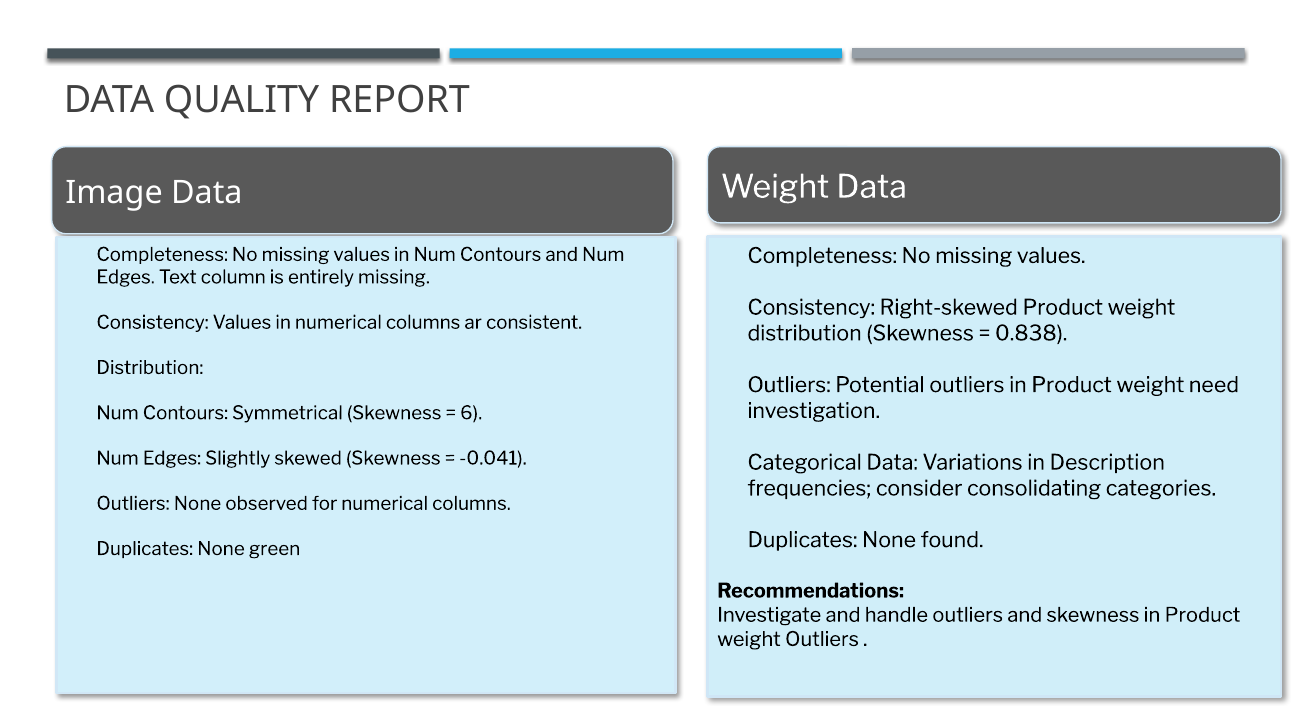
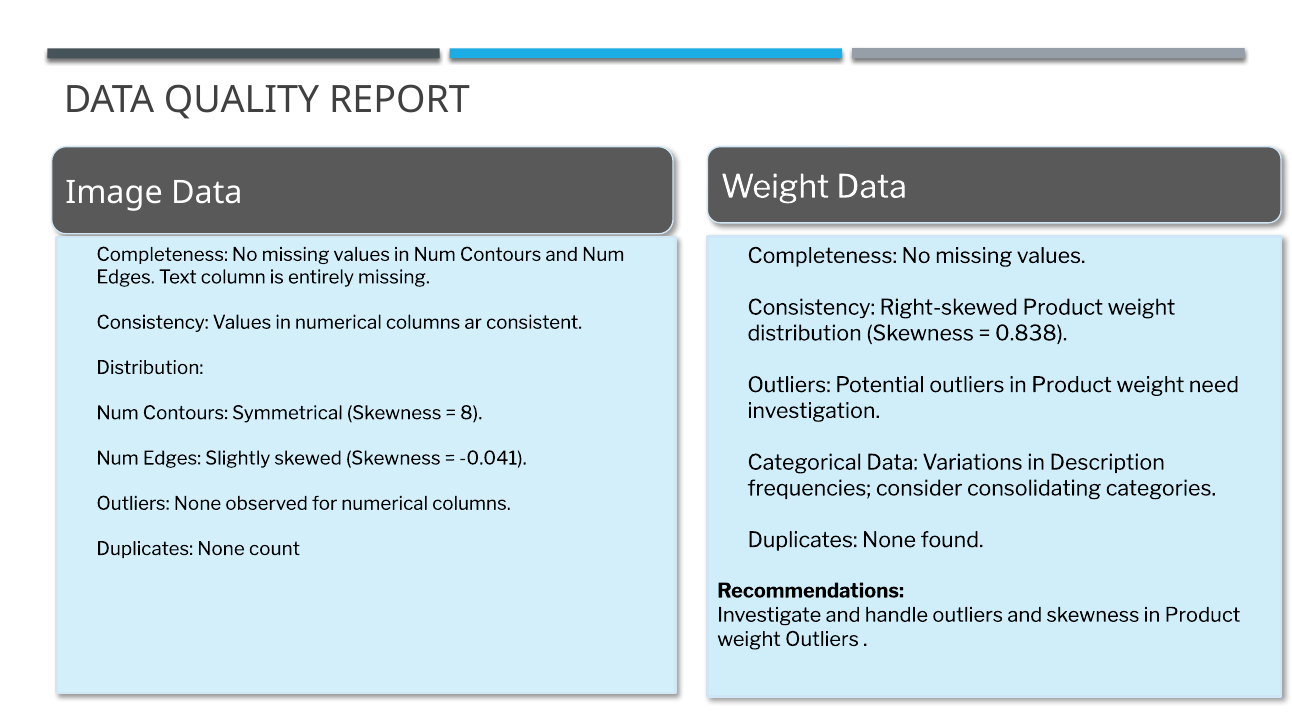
6: 6 -> 8 (471, 413)
green: green -> count (274, 549)
